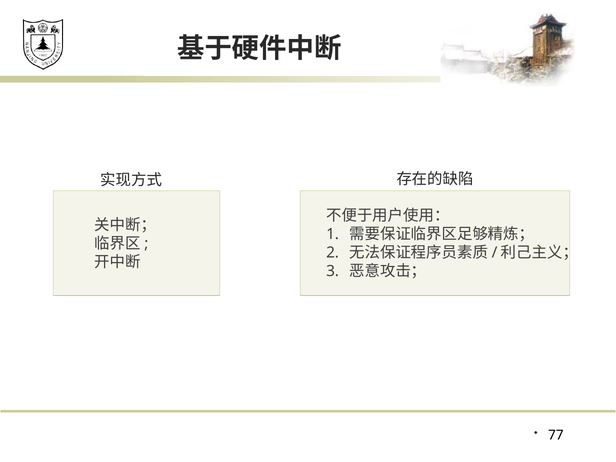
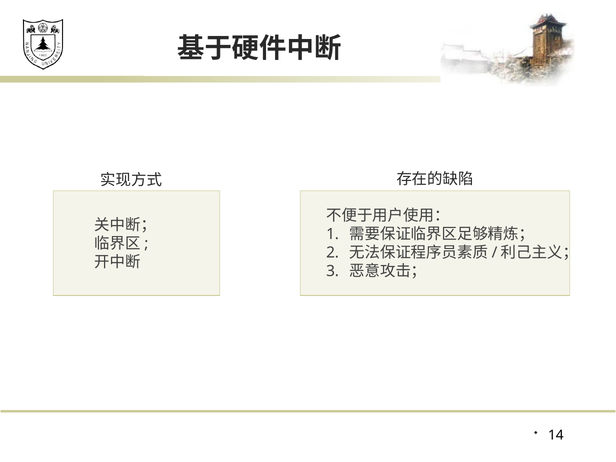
77: 77 -> 14 (556, 435)
